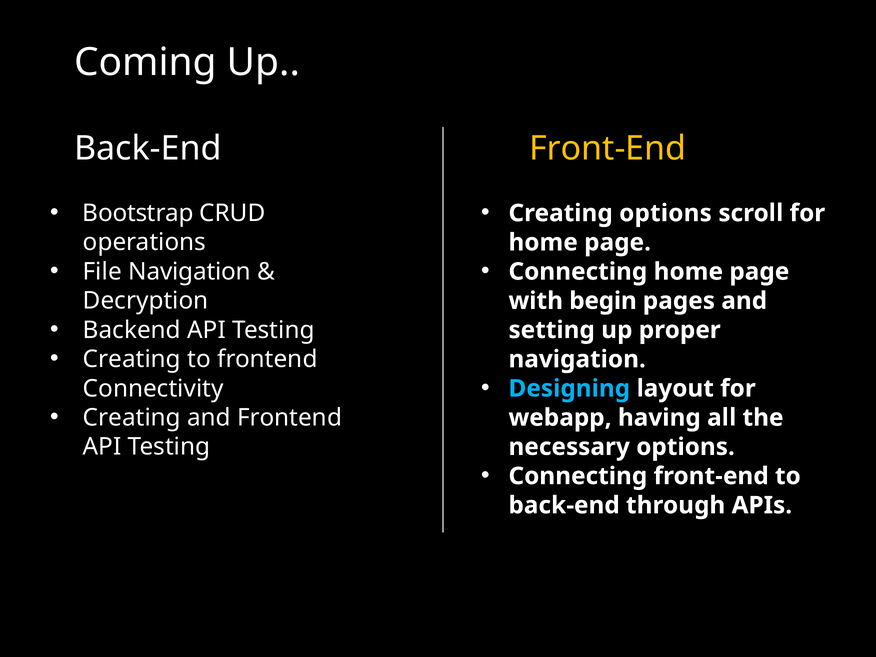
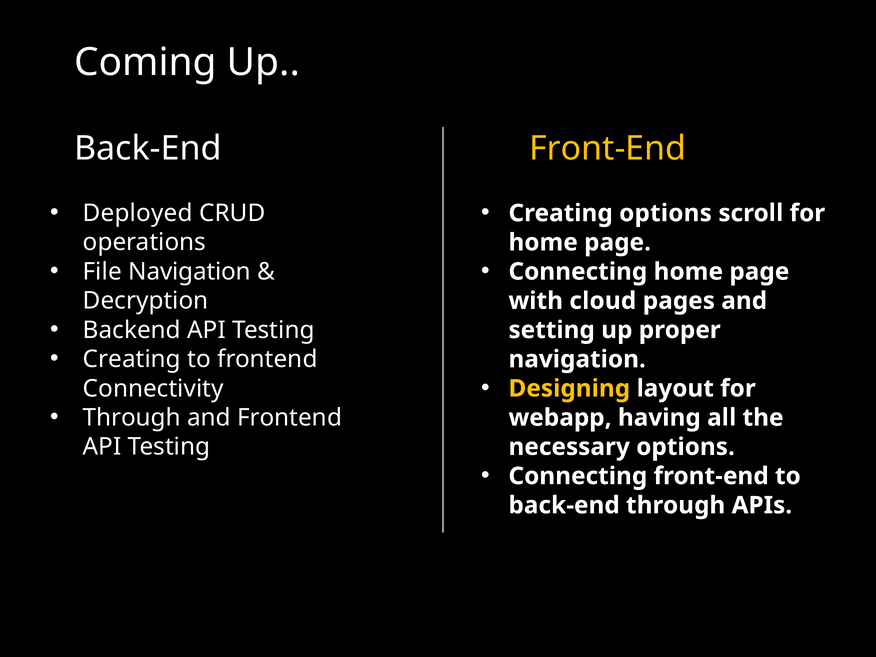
Bootstrap: Bootstrap -> Deployed (138, 213)
begin: begin -> cloud (603, 301)
Designing colour: light blue -> yellow (569, 388)
Creating: Creating -> Through (132, 418)
